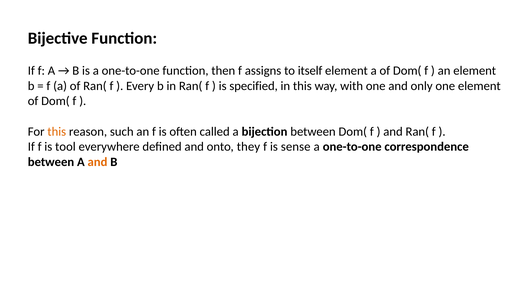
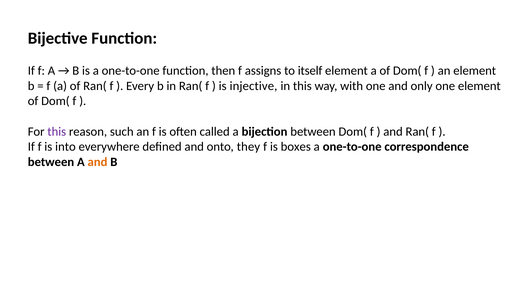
specified: specified -> injective (253, 86)
this colour: orange -> purple (57, 132)
tool: tool -> into (65, 147)
sense: sense -> boxes (296, 147)
